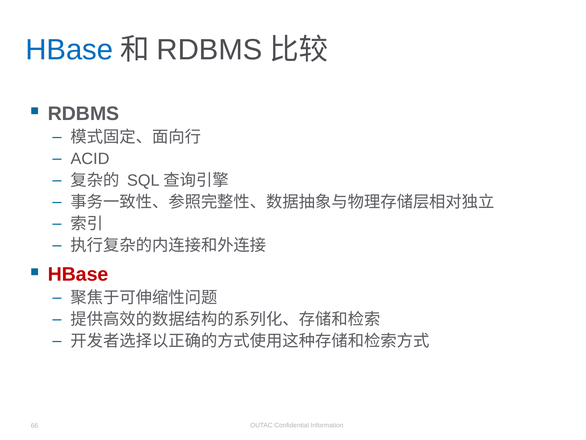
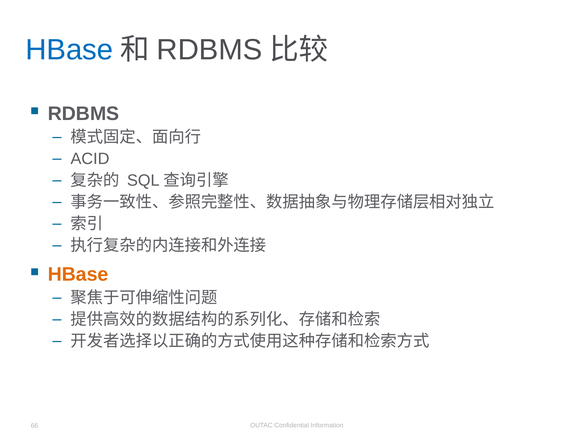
HBase colour: red -> orange (78, 274)
